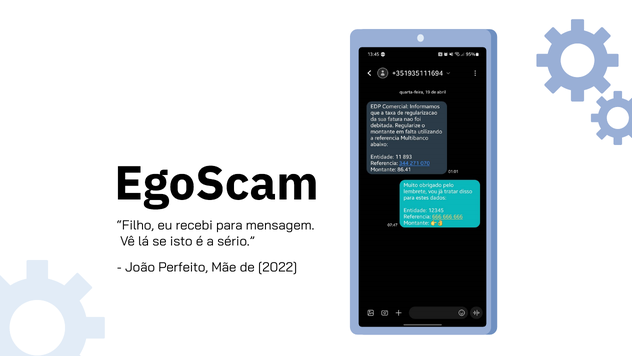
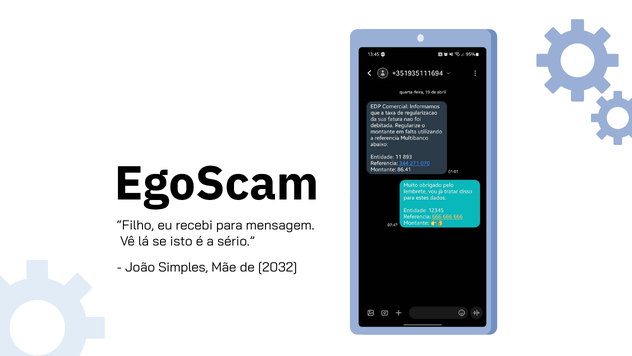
Perfeito: Perfeito -> Simples (183, 267)
2022: 2022 -> 2032 (278, 267)
